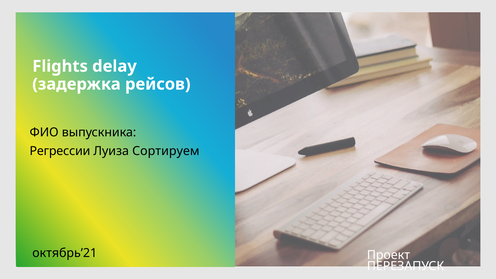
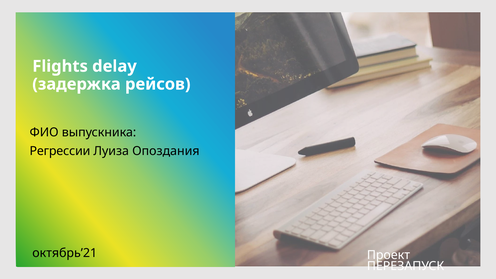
Сортируем: Сортируем -> Опоздания (166, 151)
